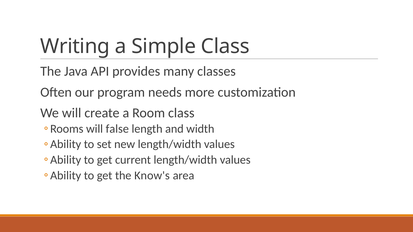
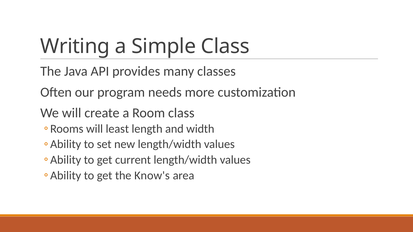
false: false -> least (117, 129)
